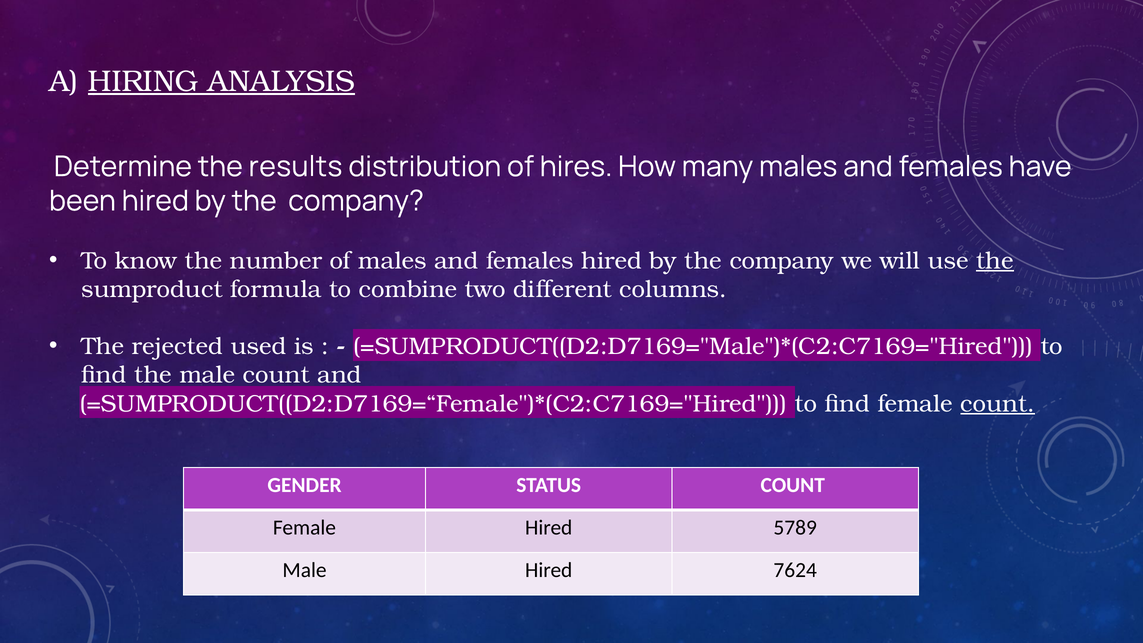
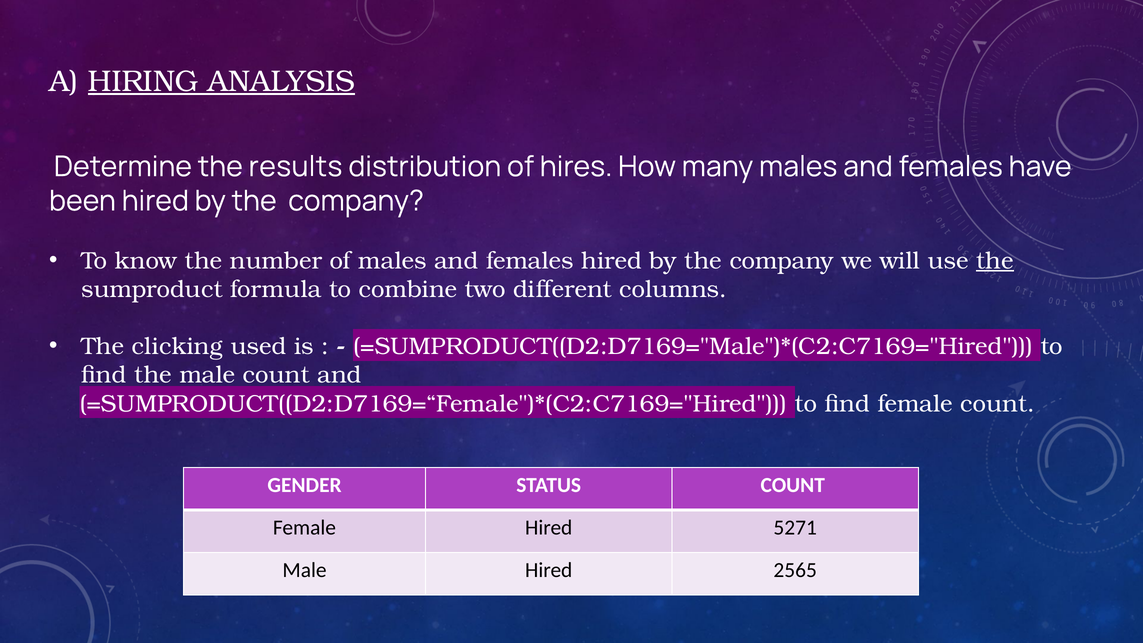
rejected: rejected -> clicking (177, 346)
count underline: present -> none (998, 404)
5789: 5789 -> 5271 (795, 528)
7624: 7624 -> 2565 (795, 570)
